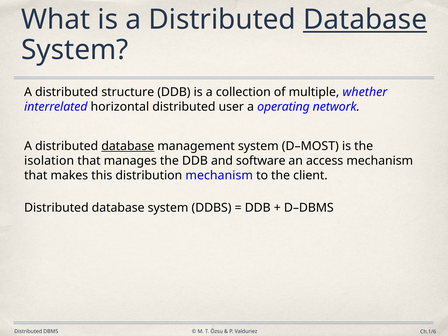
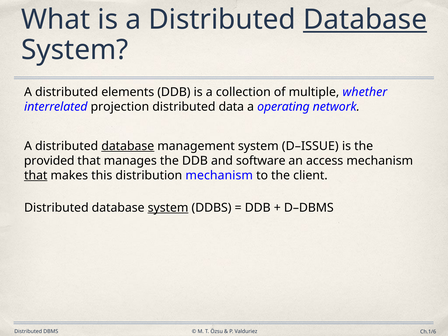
structure: structure -> elements (128, 92)
horizontal: horizontal -> projection (120, 107)
user: user -> data (231, 107)
D–MOST: D–MOST -> D–ISSUE (310, 146)
isolation: isolation -> provided (49, 161)
that underline: none -> present (36, 175)
system underline: none -> present (168, 208)
